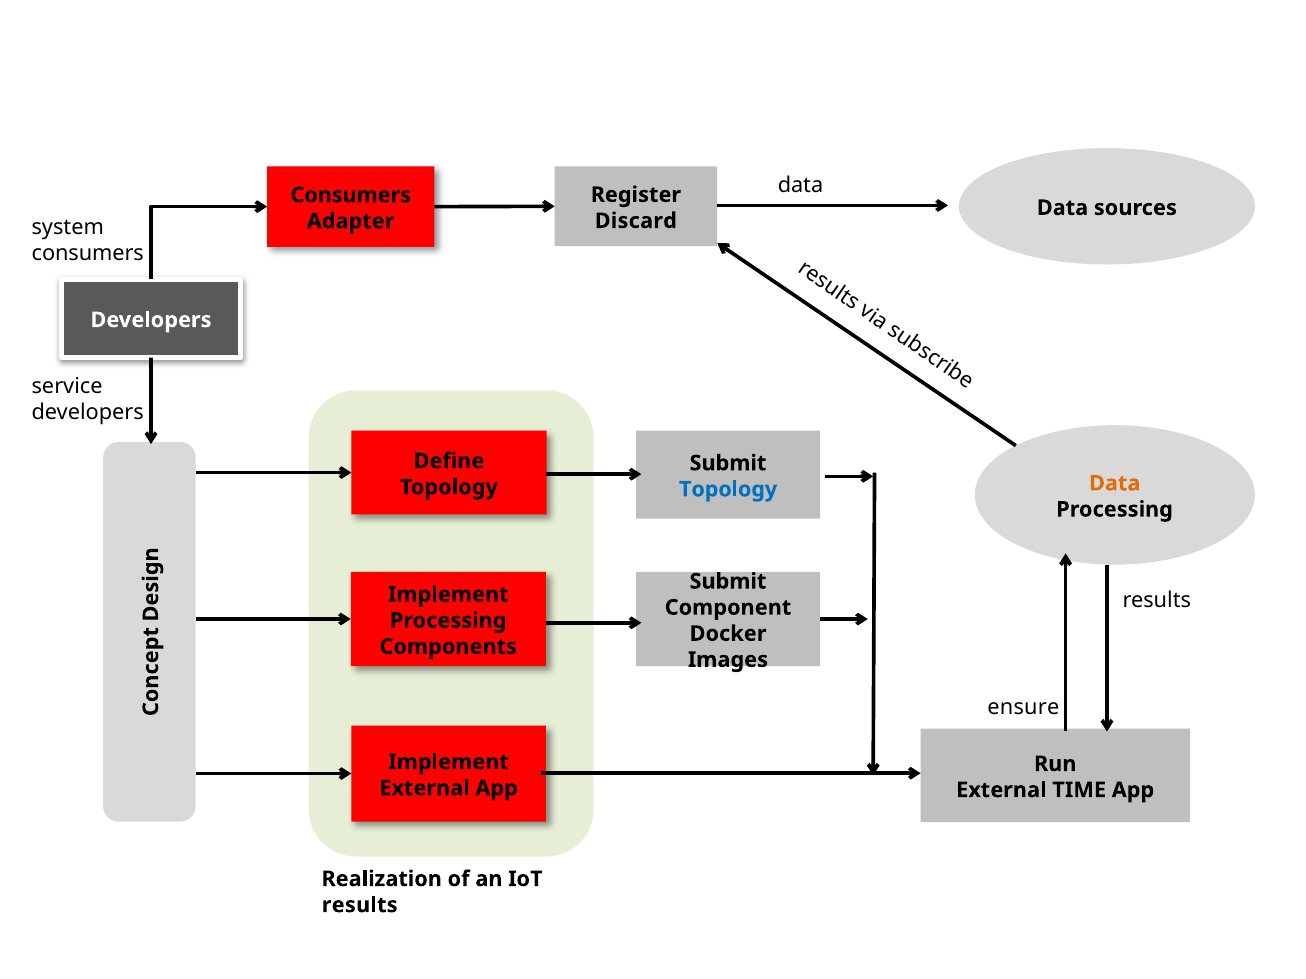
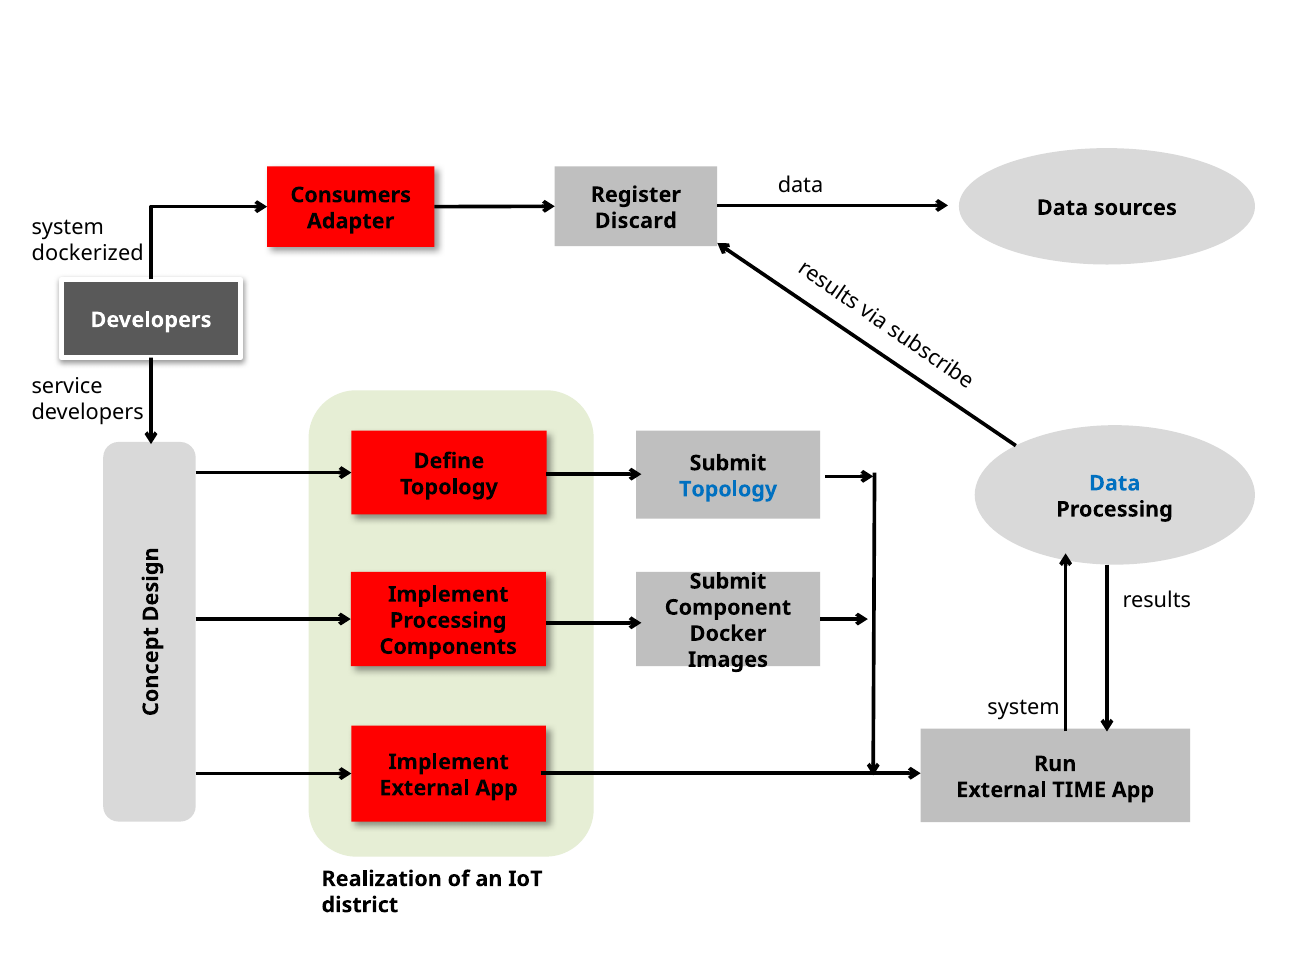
consumers: consumers -> dockerized (88, 253)
Data colour: orange -> blue (1115, 484)
ensure: ensure -> system (1024, 707)
results: results -> district (360, 905)
